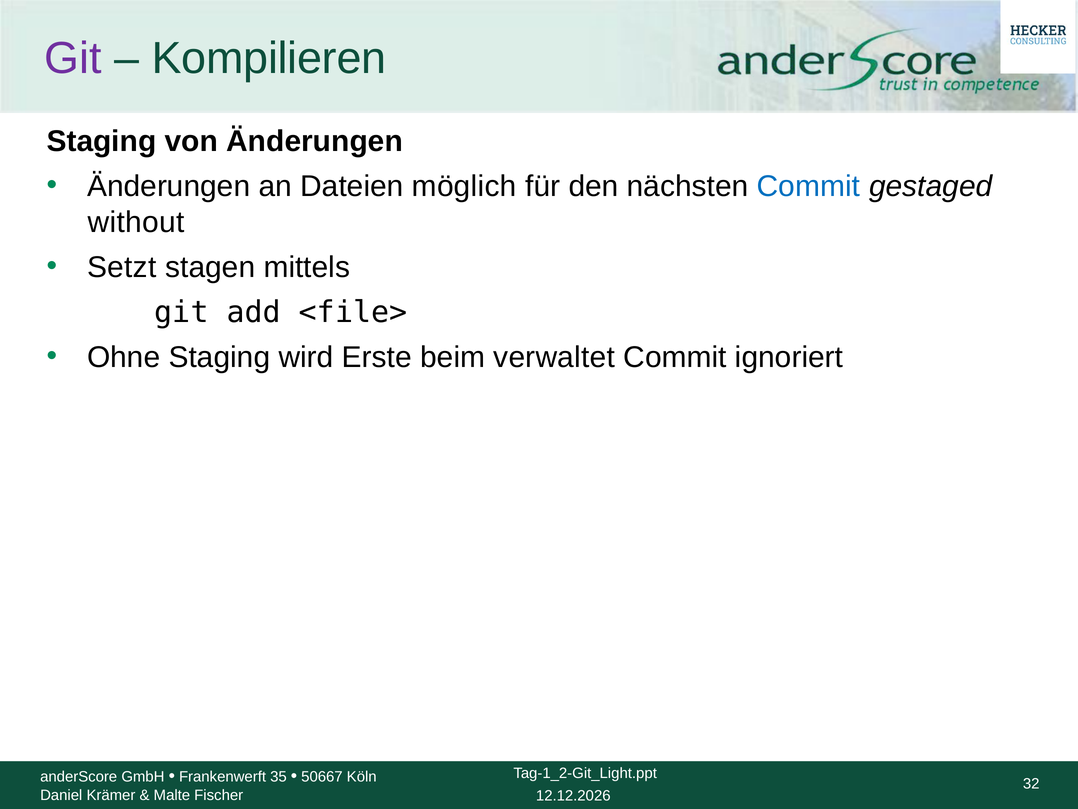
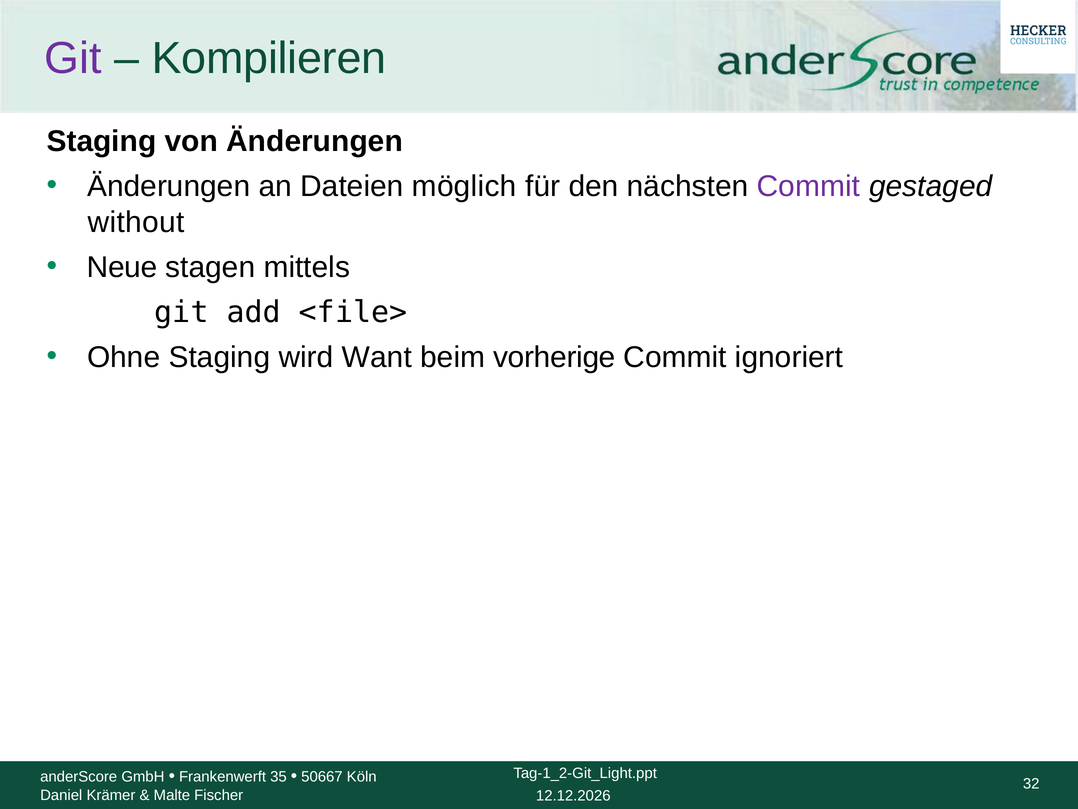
Commit colour: blue -> purple (808, 186)
Setzt: Setzt -> Neue (122, 267)
Erste: Erste -> Want (377, 357)
verwaltet: verwaltet -> vorherige (554, 357)
